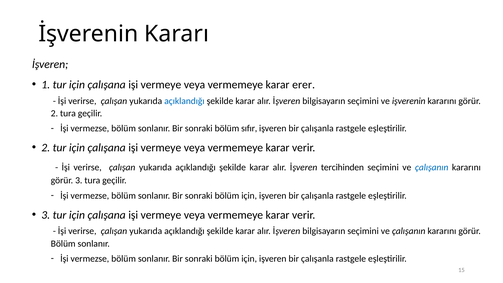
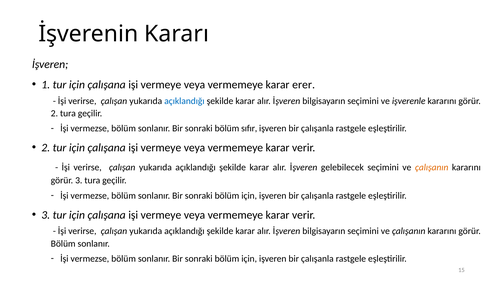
işverenin: işverenin -> işverenle (409, 101)
tercihinden: tercihinden -> gelebilecek (342, 167)
çalışanın colour: blue -> orange (432, 167)
